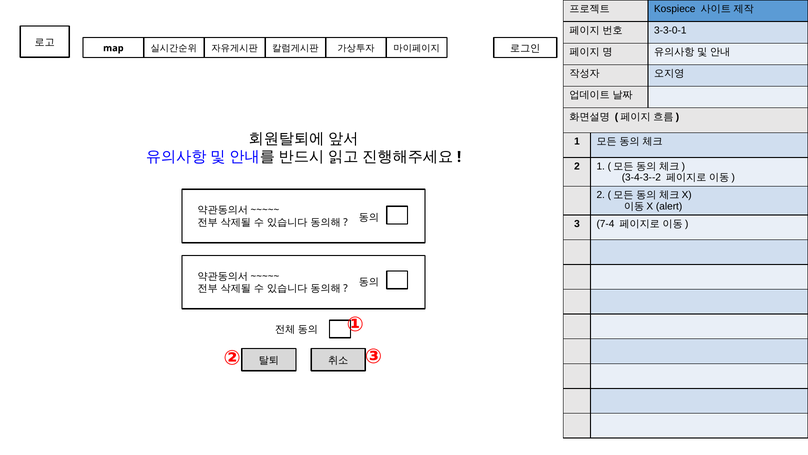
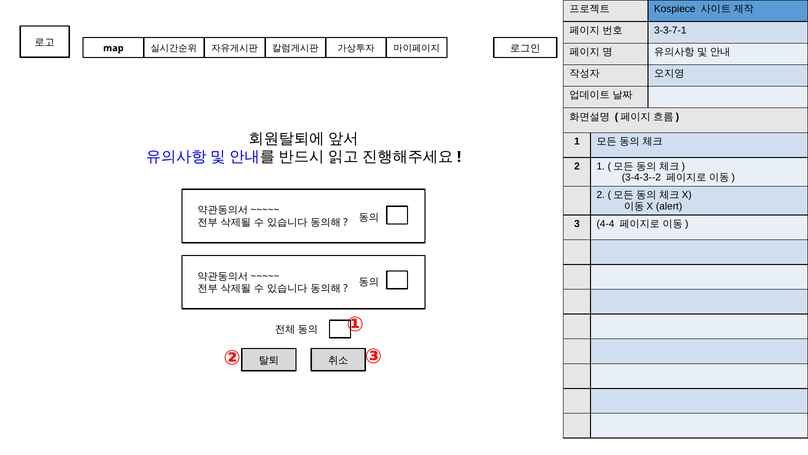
3-3-0-1: 3-3-0-1 -> 3-3-7-1 (670, 30)
7-4: 7-4 -> 4-4 (605, 224)
